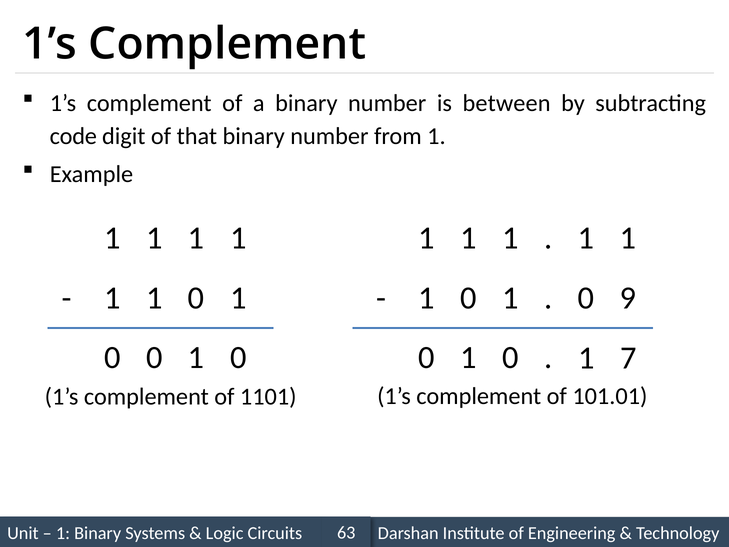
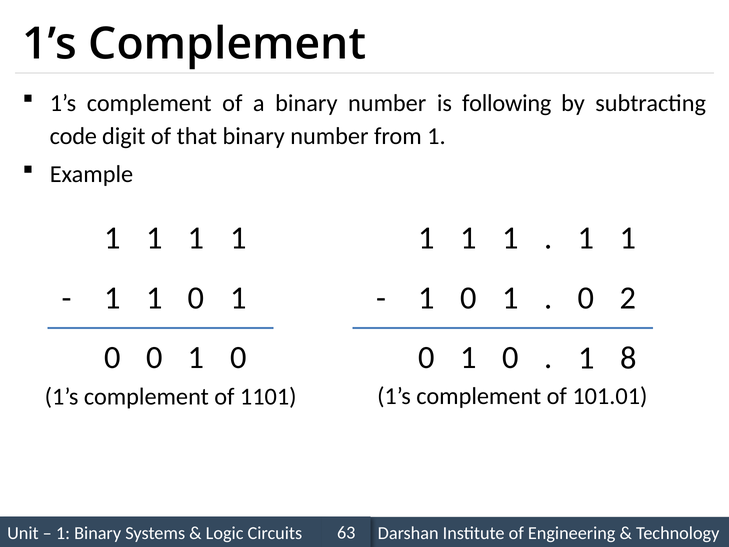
between: between -> following (507, 103)
9: 9 -> 2 (628, 298)
7: 7 -> 8 (629, 358)
